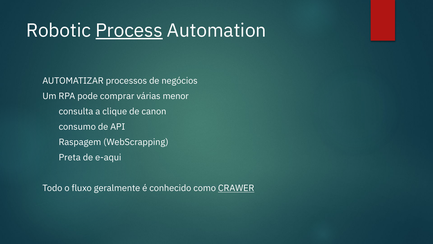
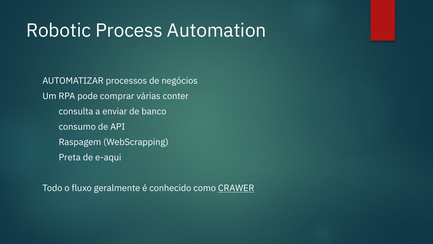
Process underline: present -> none (129, 30)
menor: menor -> conter (176, 96)
clique: clique -> enviar (115, 111)
canon: canon -> banco (154, 111)
